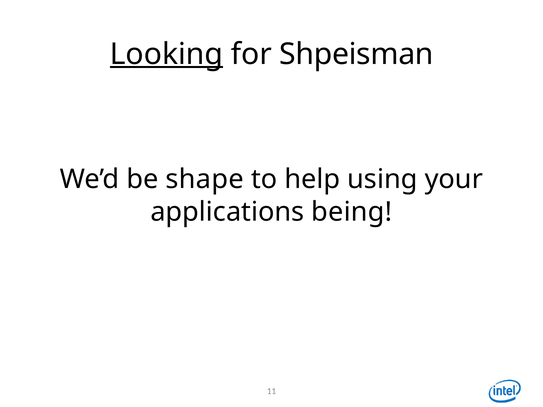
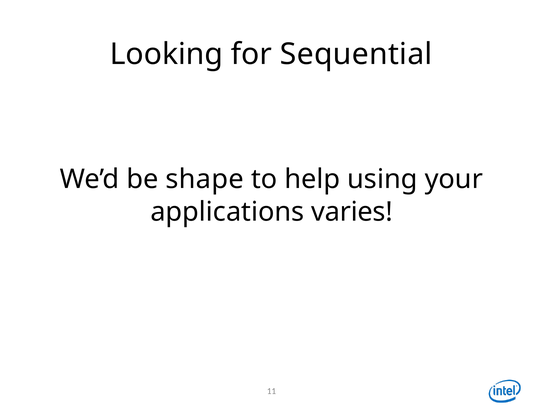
Looking underline: present -> none (166, 54)
Shpeisman: Shpeisman -> Sequential (356, 54)
being: being -> varies (352, 212)
